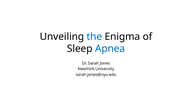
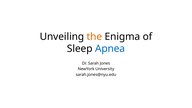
the colour: blue -> orange (94, 37)
